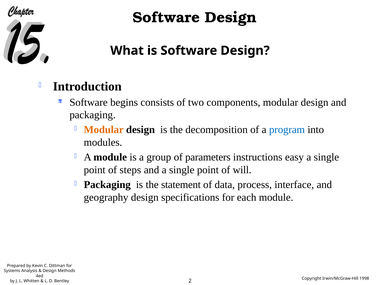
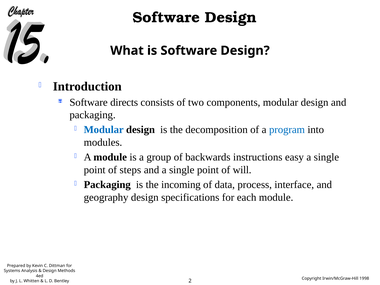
begins: begins -> directs (124, 102)
Modular colour: orange -> blue (104, 130)
parameters: parameters -> backwards (208, 157)
statement: statement -> incoming (181, 185)
